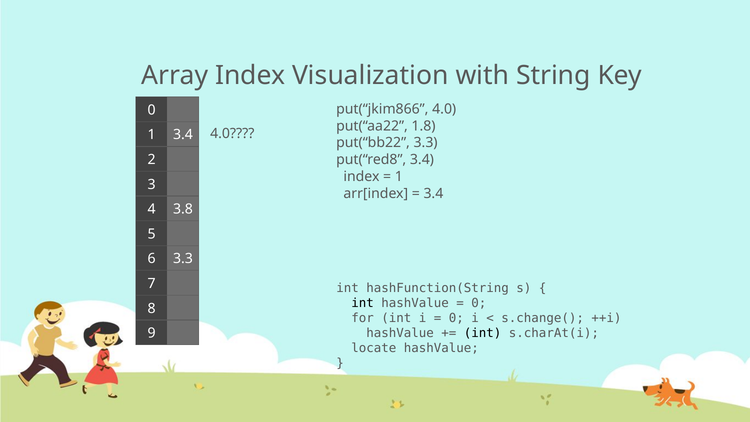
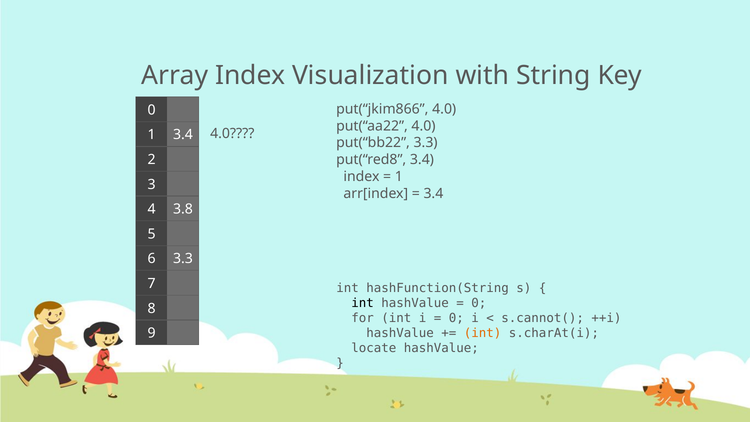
put(“aa22 1.8: 1.8 -> 4.0 (424, 126)
s.change(: s.change( -> s.cannot( (543, 318)
int colour: black -> orange (483, 333)
